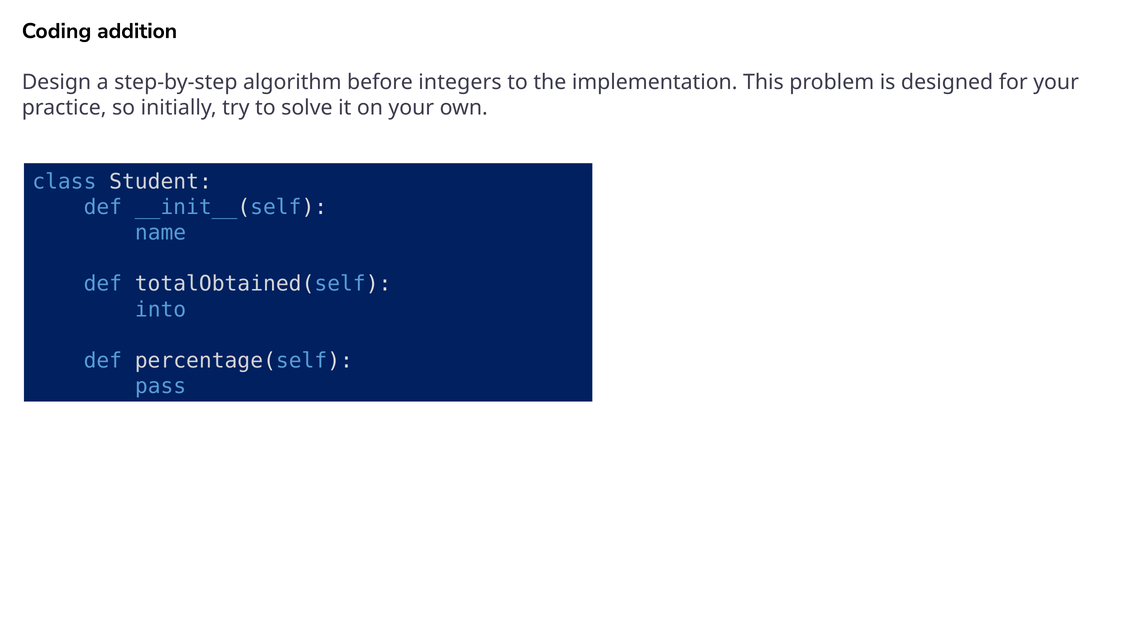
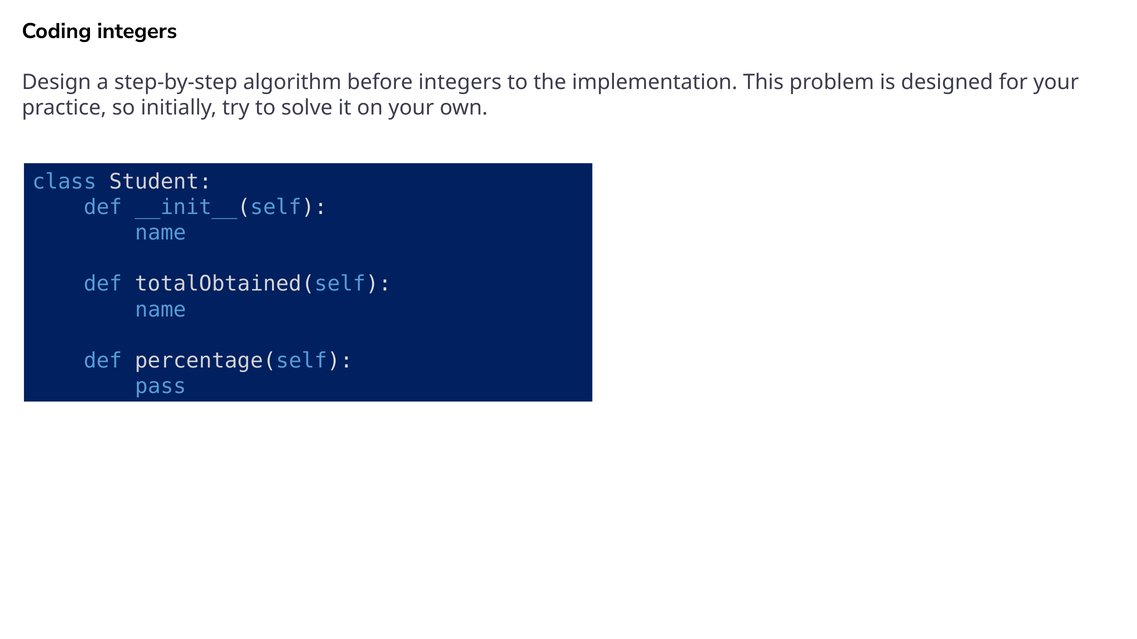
Coding addition: addition -> integers (137, 31)
into: into -> name (161, 310)
